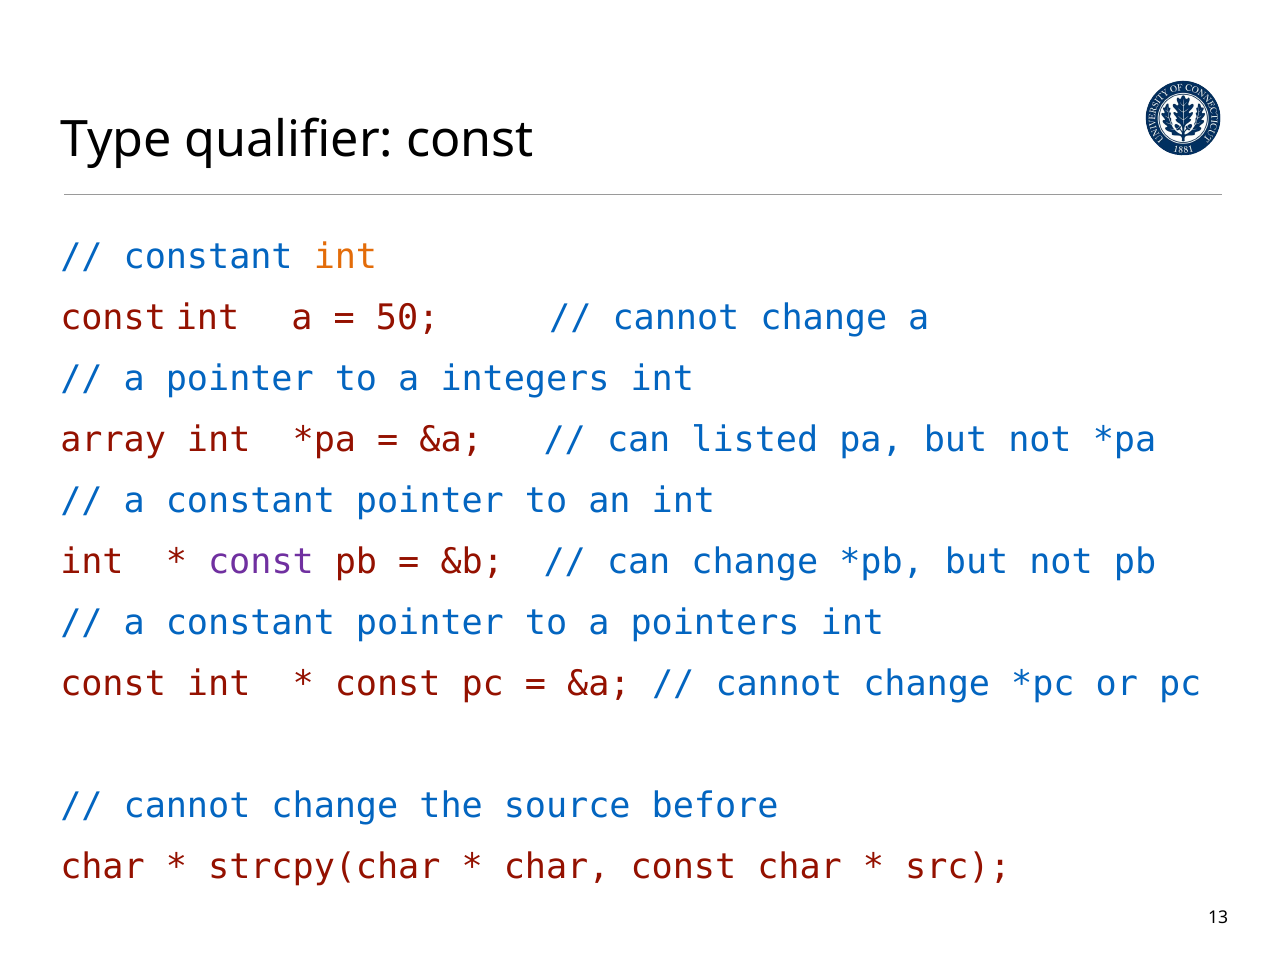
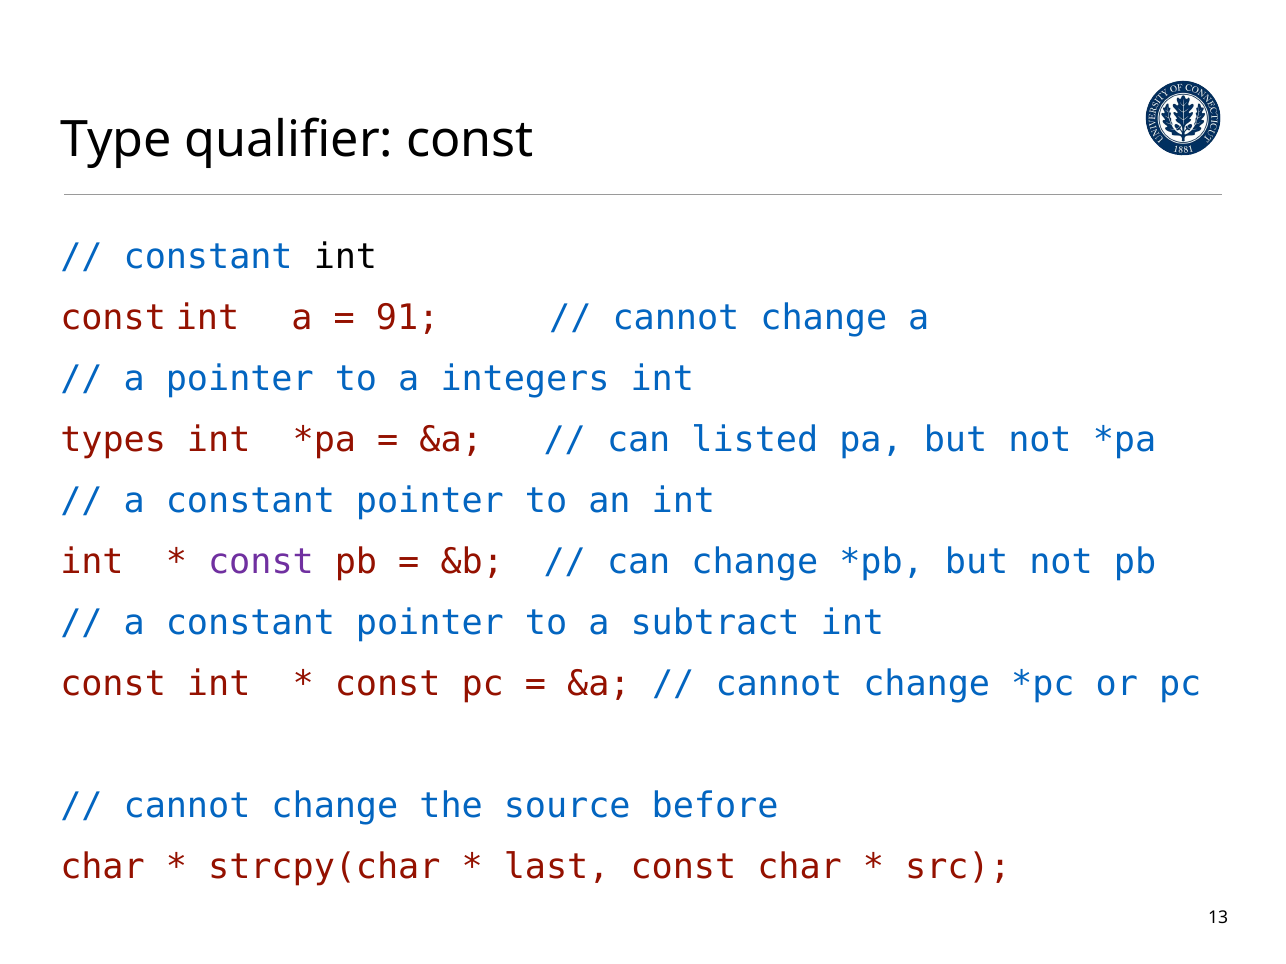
int colour: orange -> black (345, 257)
50: 50 -> 91 (408, 318)
array: array -> types (113, 440)
pointers: pointers -> subtract (715, 623)
char: char -> last (557, 868)
